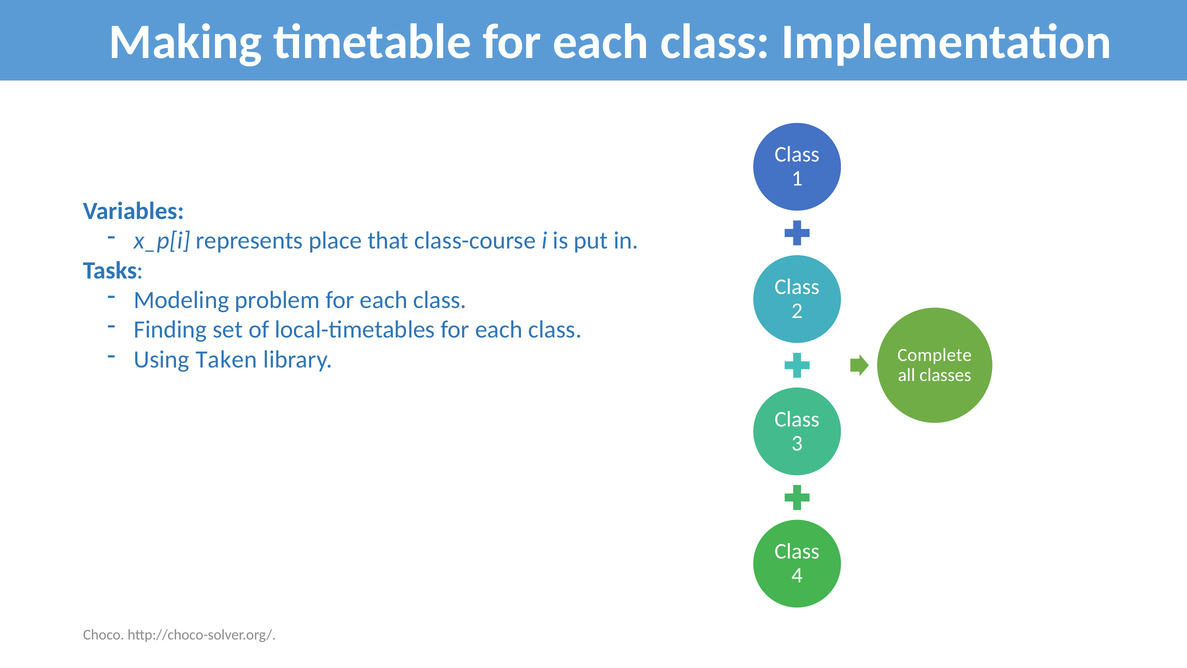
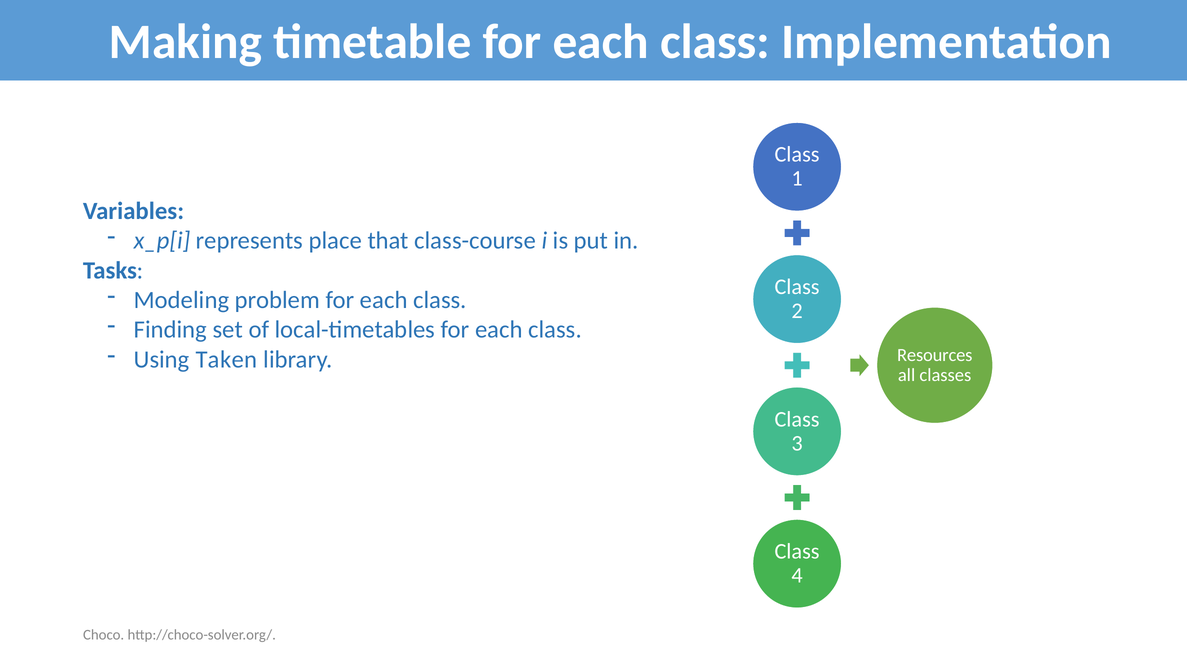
Complete: Complete -> Resources (935, 355)
